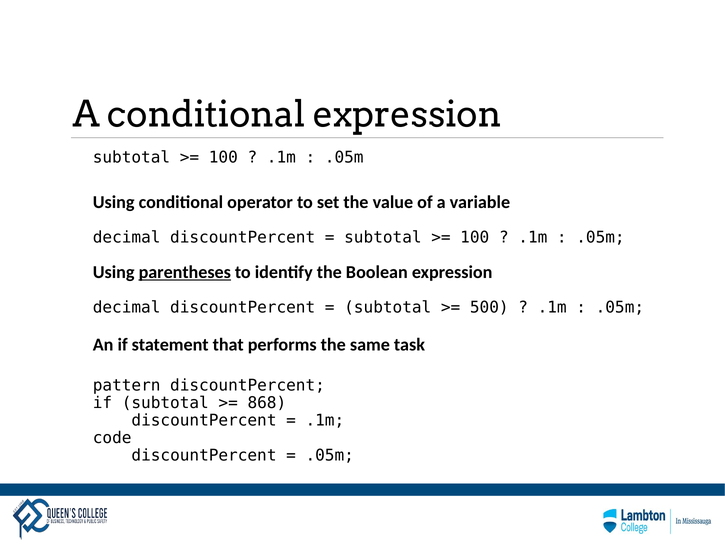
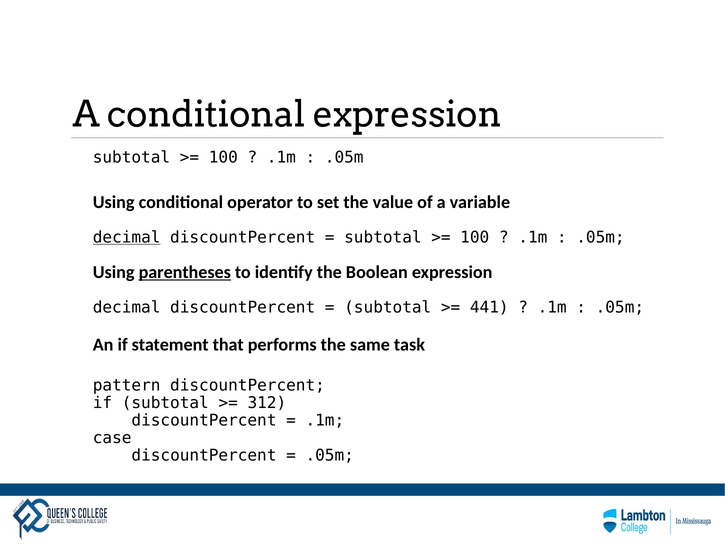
decimal underline: none -> present (127, 237)
500: 500 -> 441 (489, 307)
868: 868 -> 312 (267, 403)
code: code -> case (112, 438)
